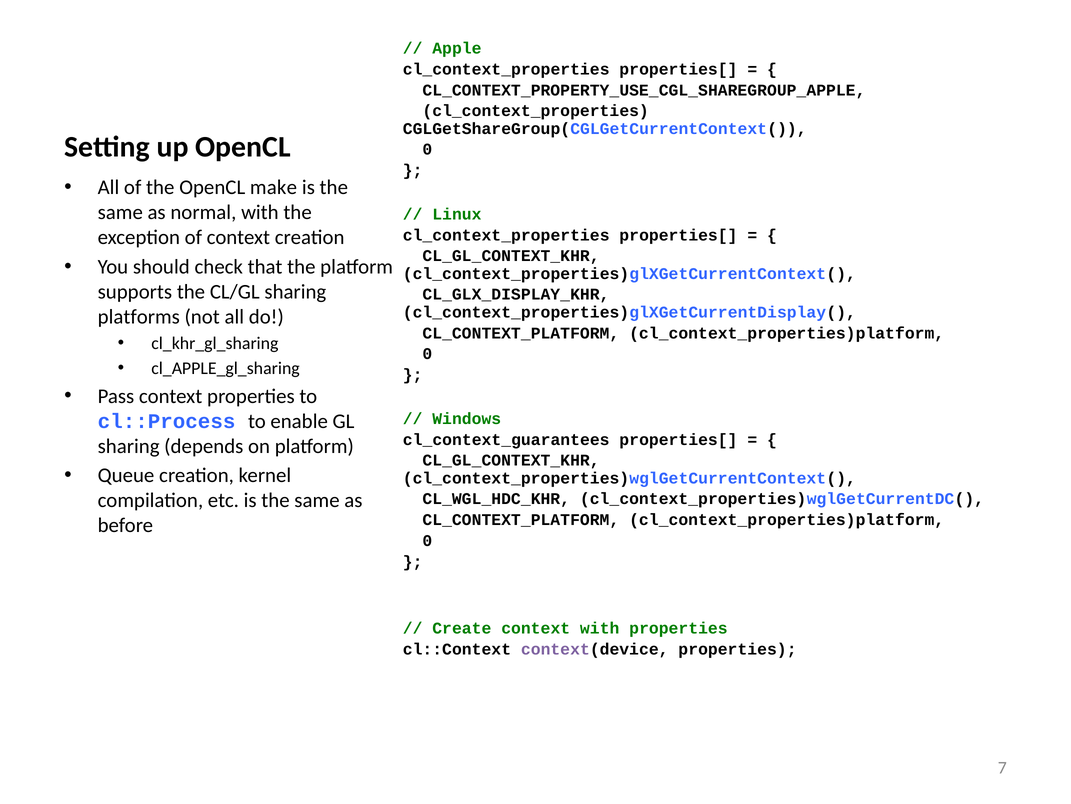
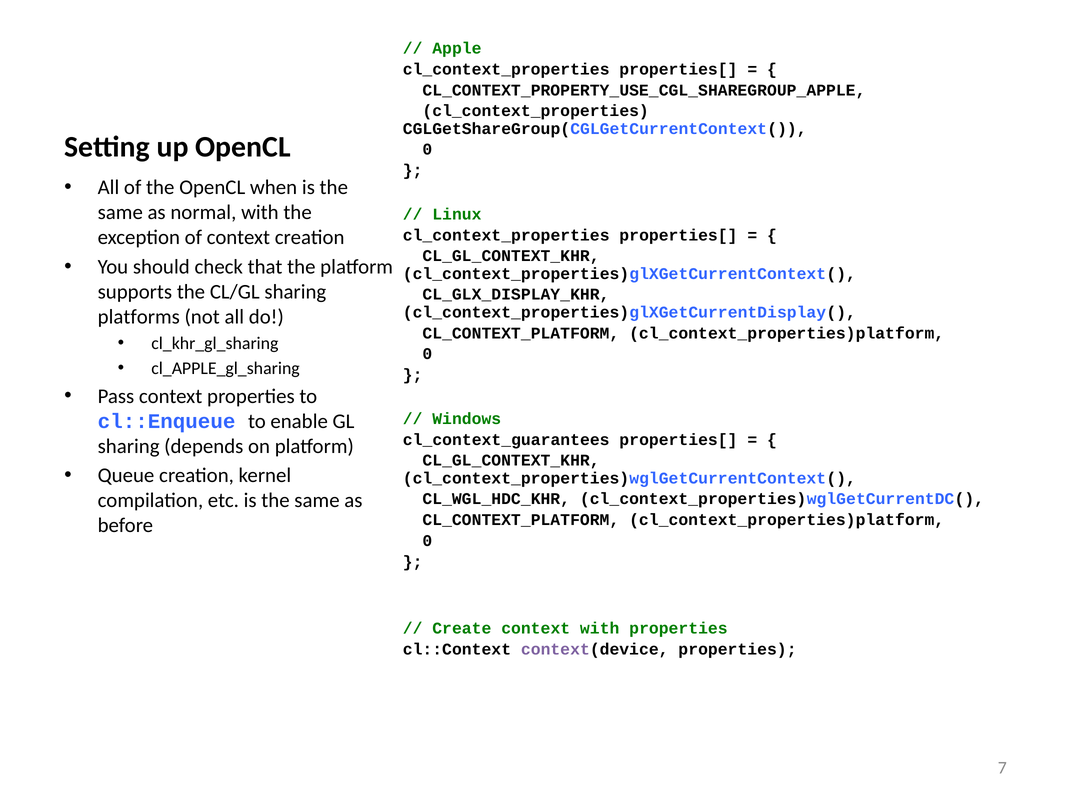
make: make -> when (274, 187)
cl::Process: cl::Process -> cl::Enqueue (167, 421)
